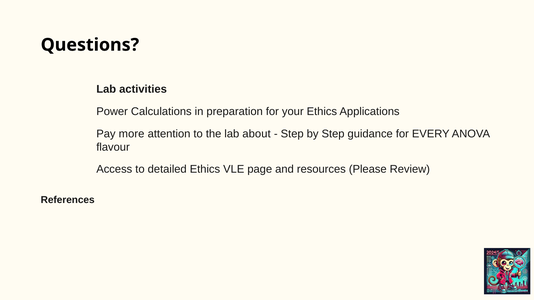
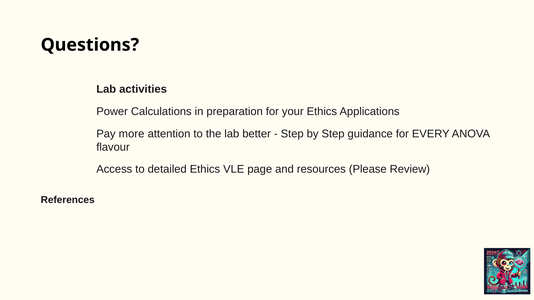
about: about -> better (257, 134)
